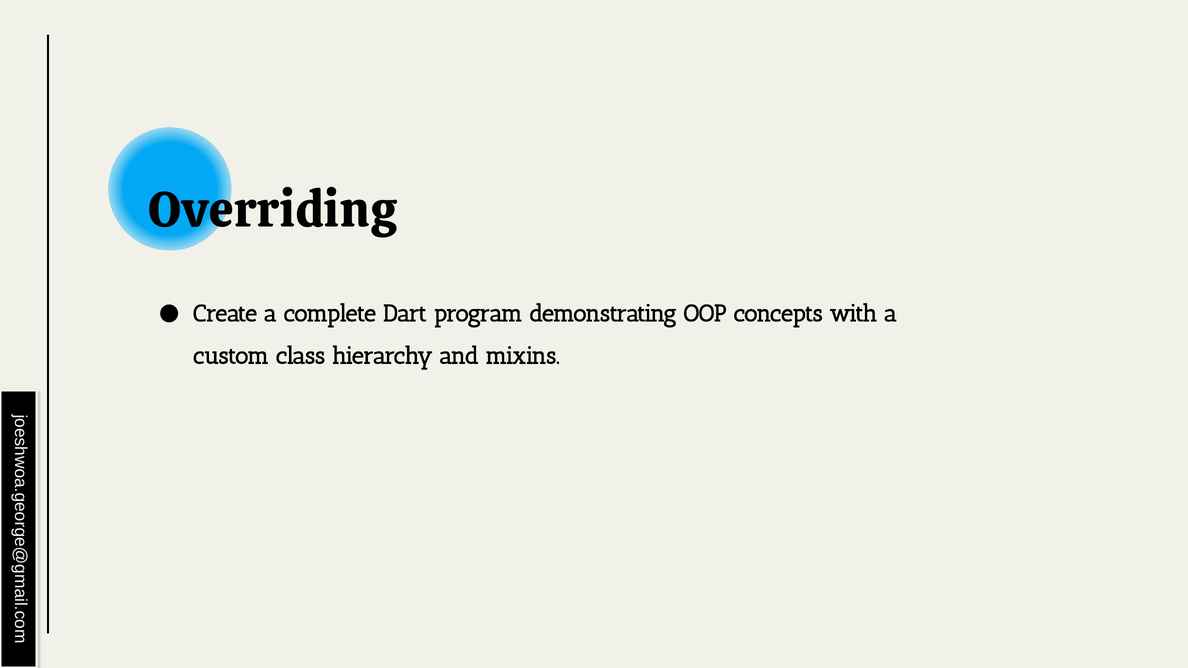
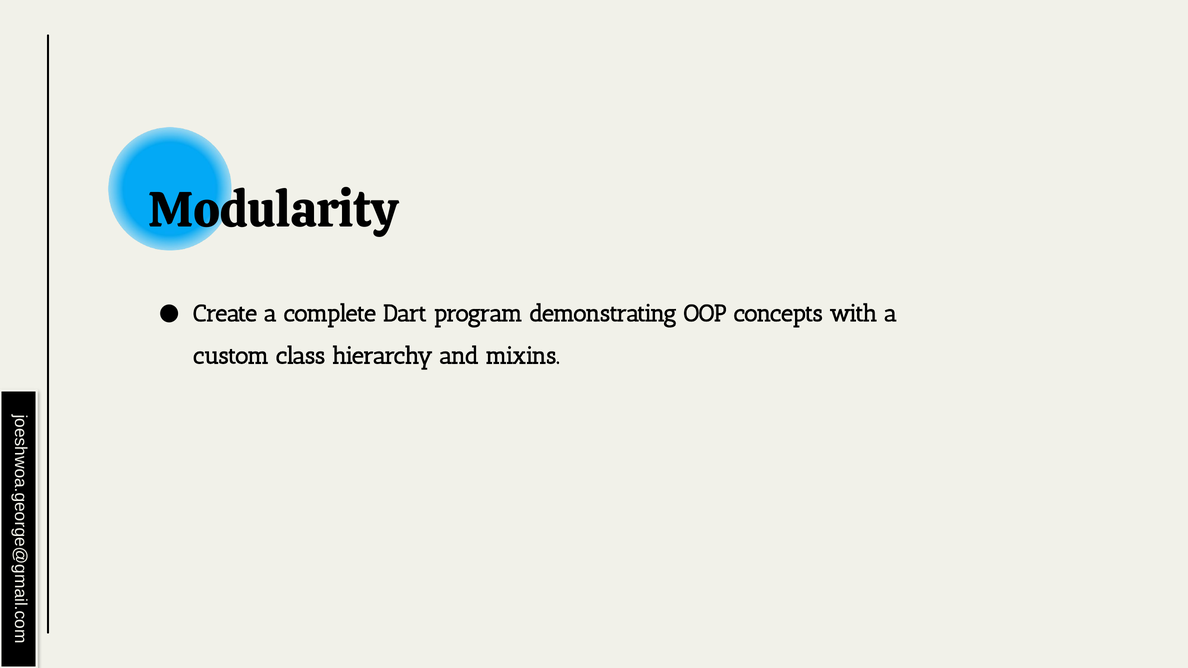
Overriding: Overriding -> Modularity (273, 210)
